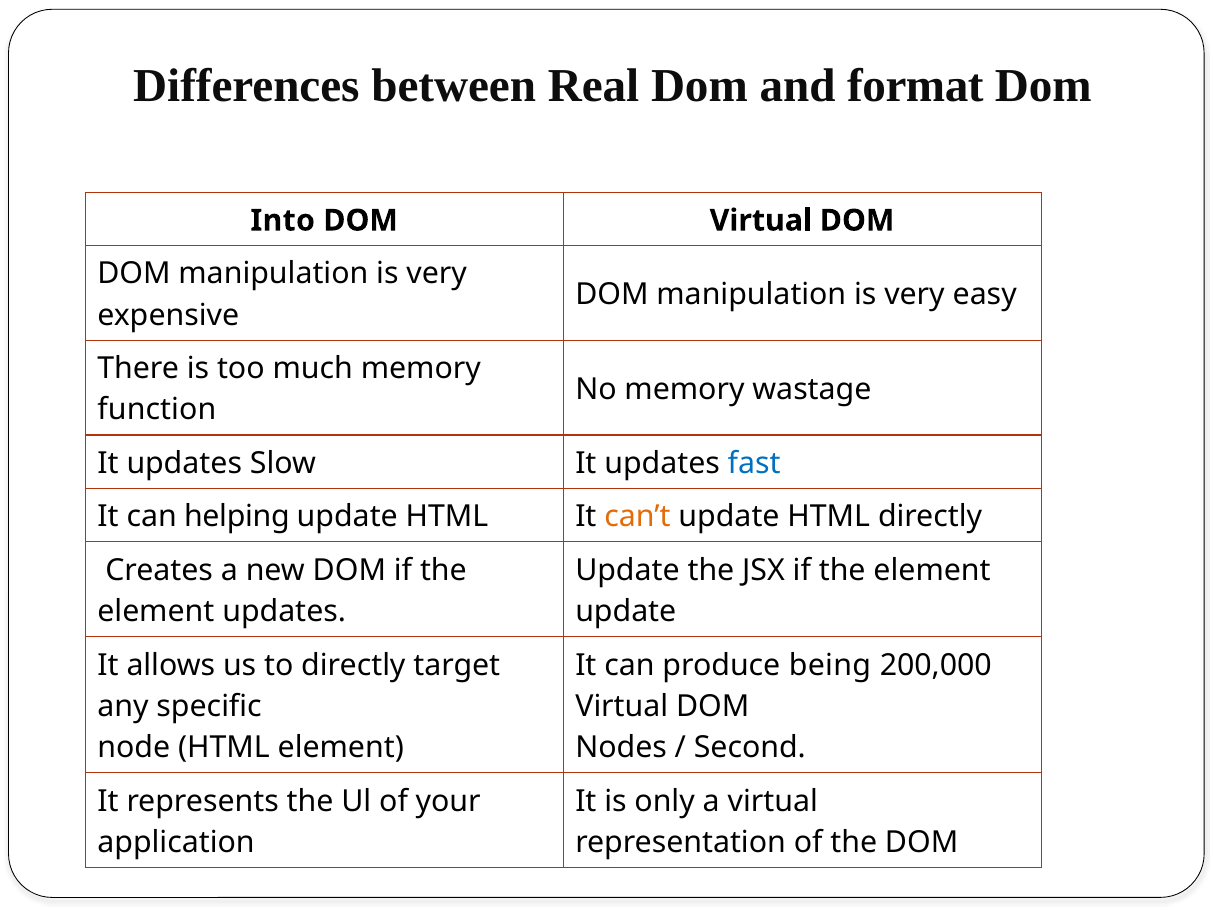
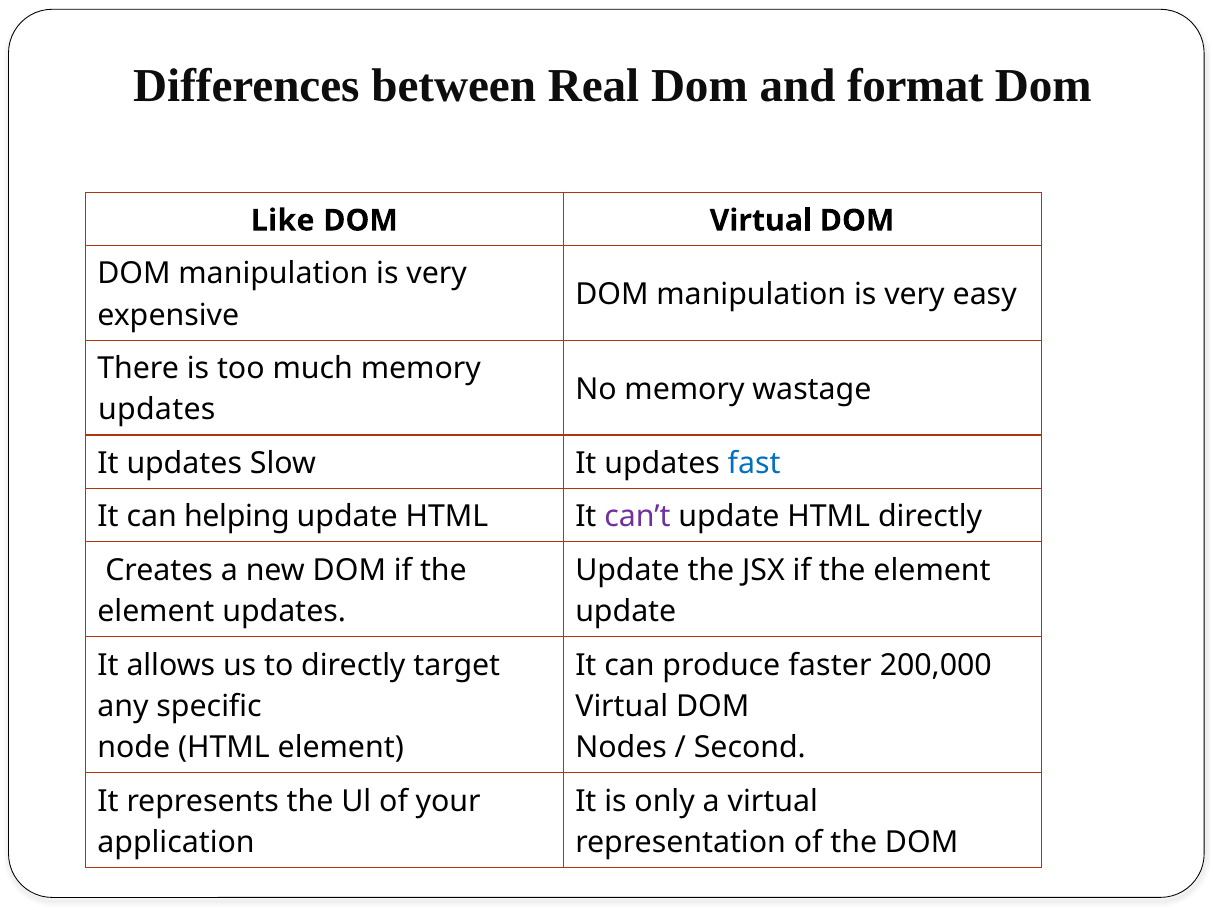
Into: Into -> Like (283, 220)
function: function -> updates (157, 410)
can’t colour: orange -> purple (638, 517)
being: being -> faster (830, 665)
